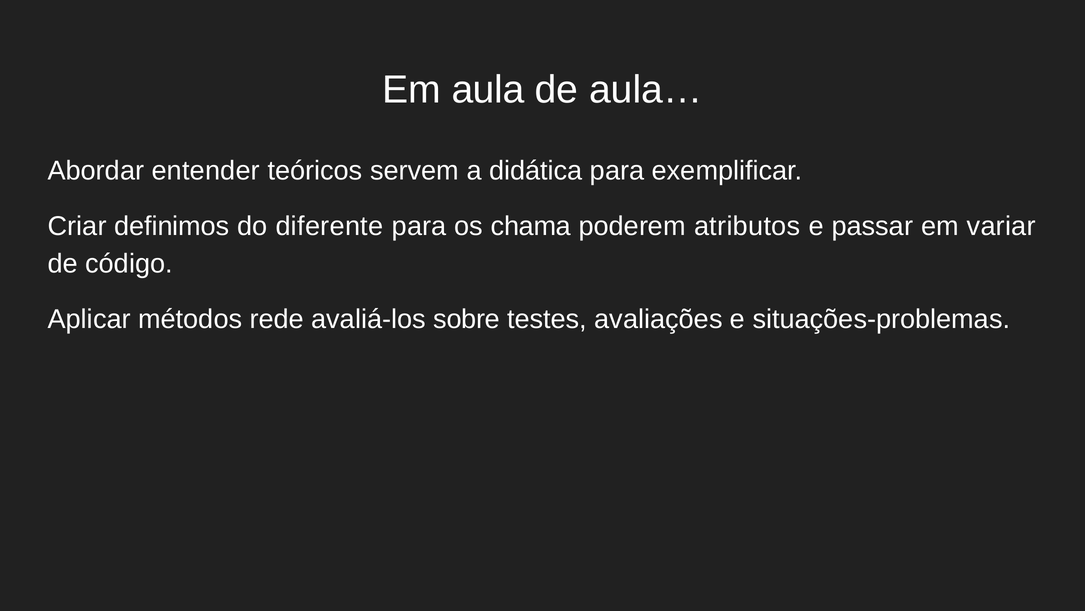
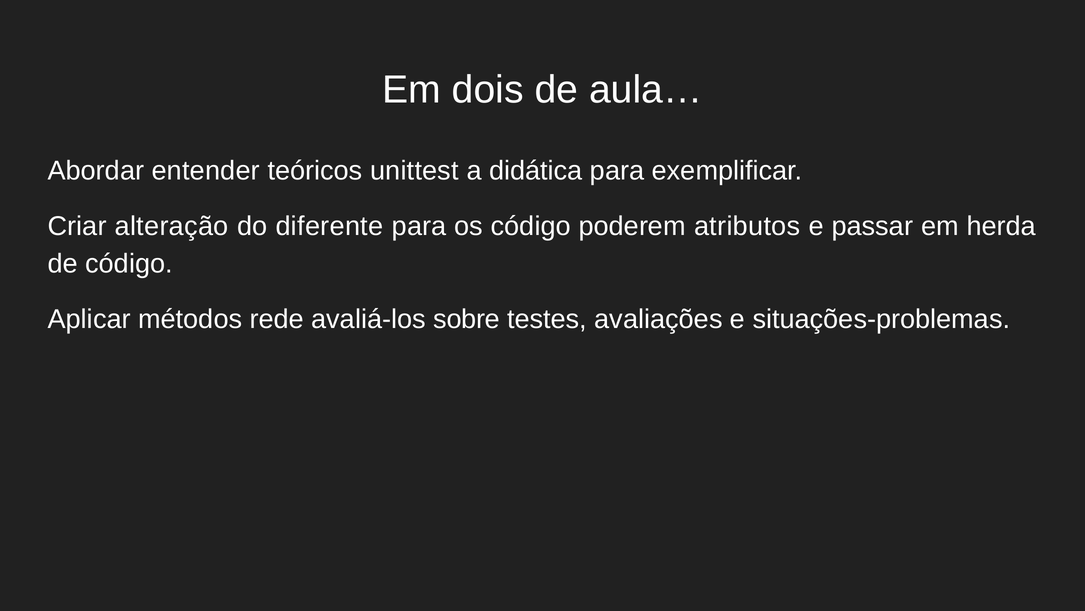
aula: aula -> dois (488, 90)
servem: servem -> unittest (414, 171)
definimos: definimos -> alteração (172, 226)
os chama: chama -> código (531, 226)
variar: variar -> herda (1001, 226)
